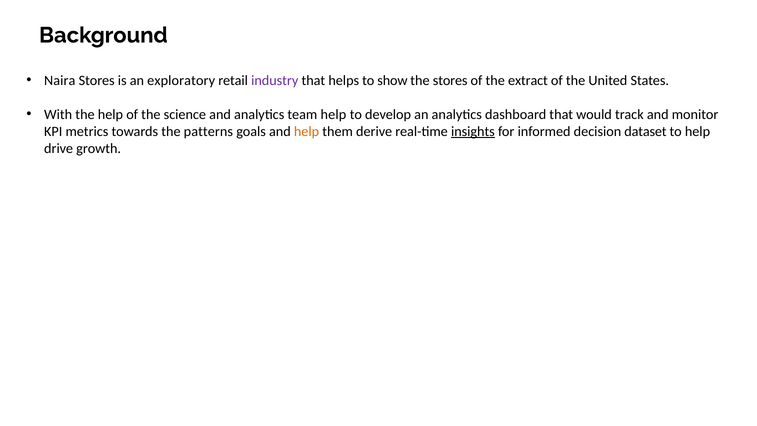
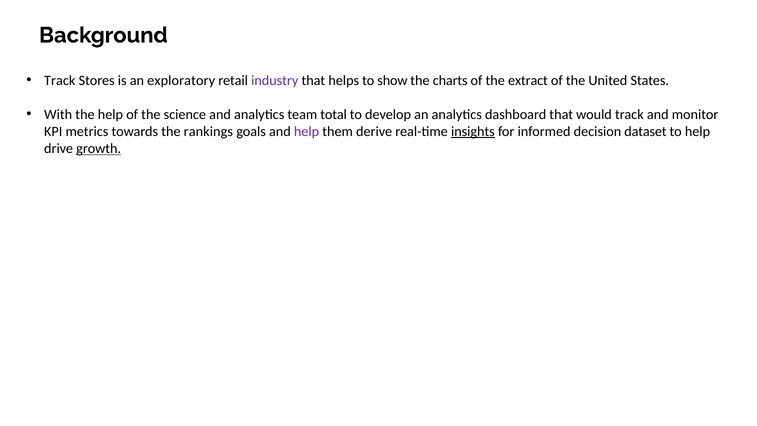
Naira: Naira -> Track (60, 80)
the stores: stores -> charts (450, 80)
team help: help -> total (334, 114)
patterns: patterns -> rankings (208, 132)
help colour: orange -> purple (307, 132)
growth underline: none -> present (99, 149)
